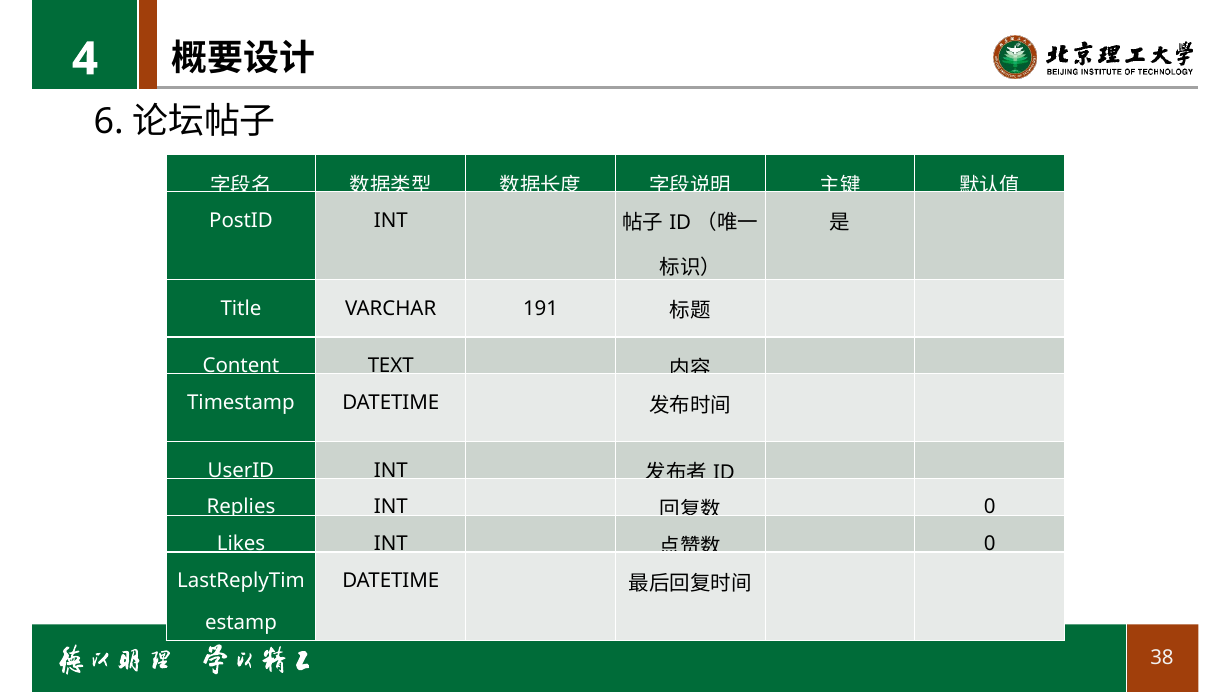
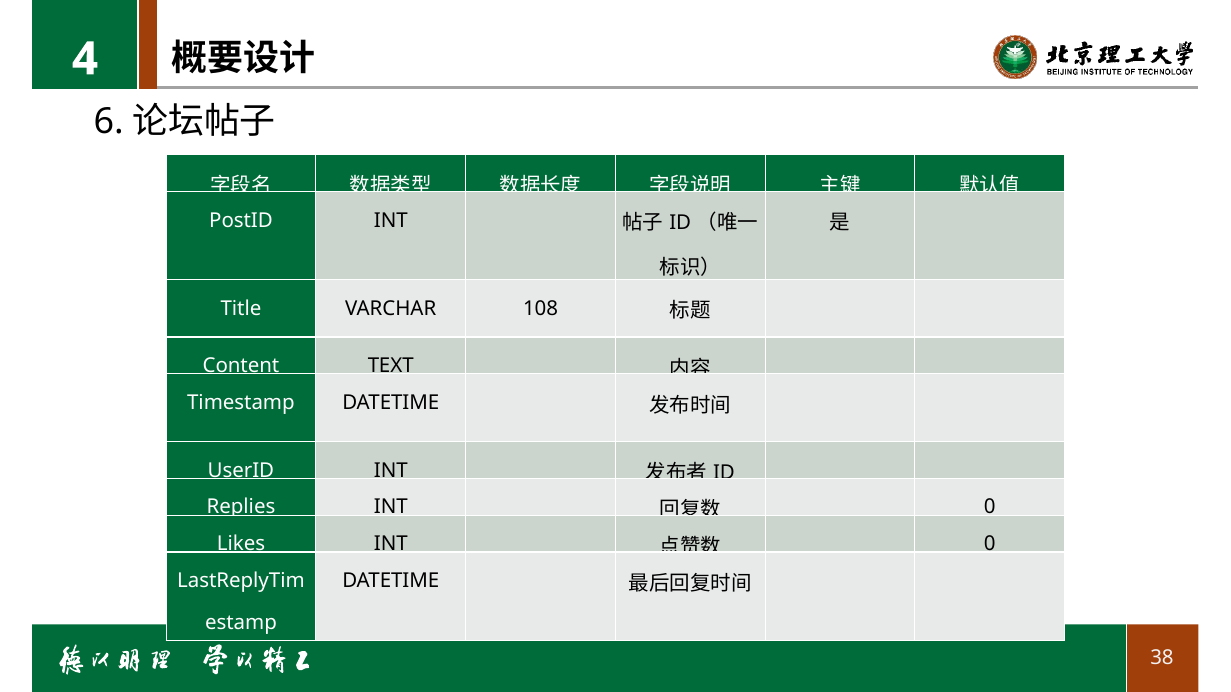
191: 191 -> 108 (541, 309)
